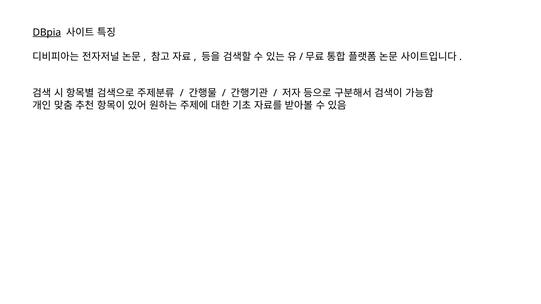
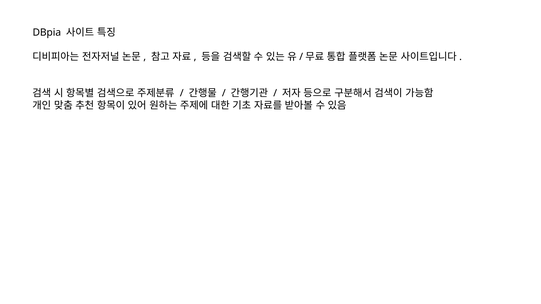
DBpia underline: present -> none (47, 32)
